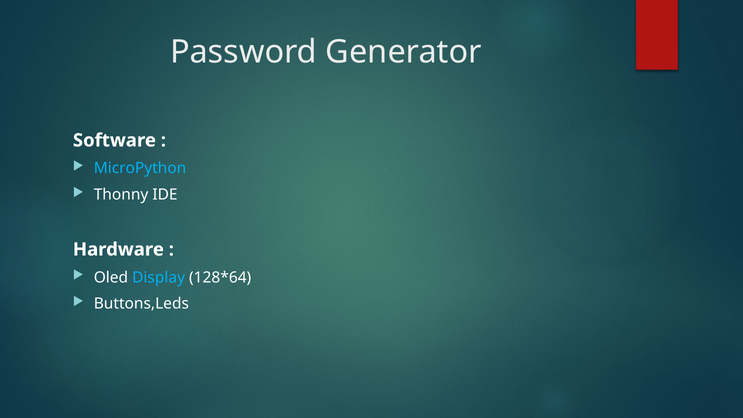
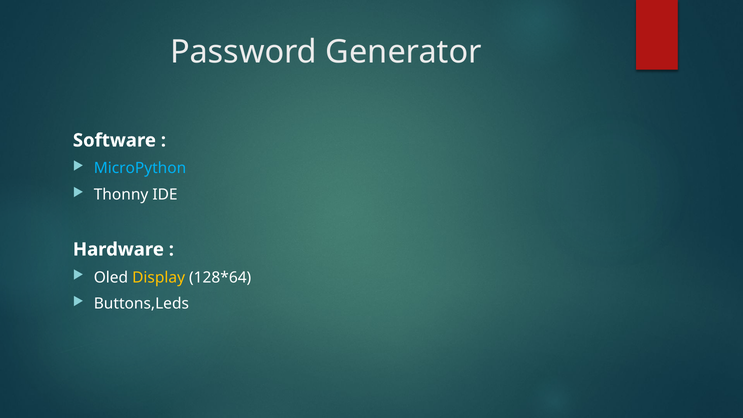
Display colour: light blue -> yellow (159, 277)
